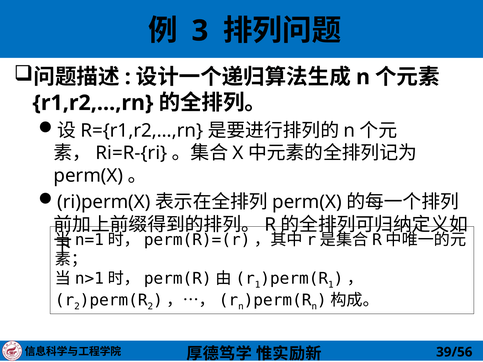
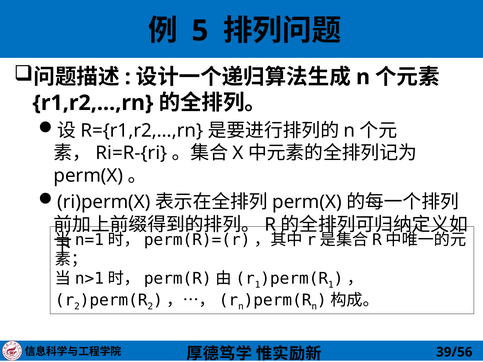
3: 3 -> 5 (200, 31)
